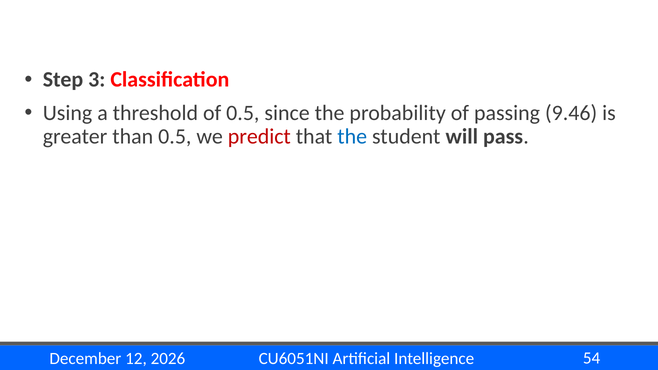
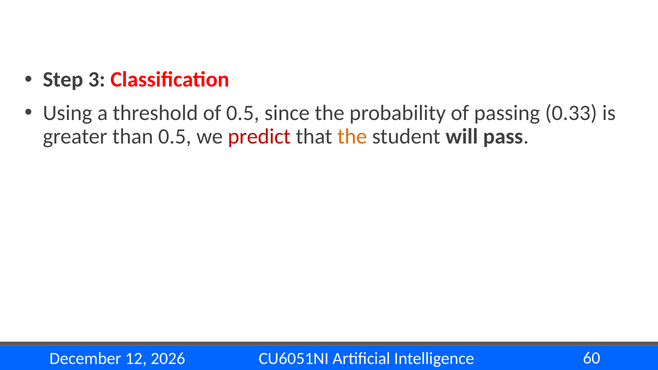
9.46: 9.46 -> 0.33 (571, 113)
the colour: blue -> orange (352, 137)
54: 54 -> 60 (592, 358)
